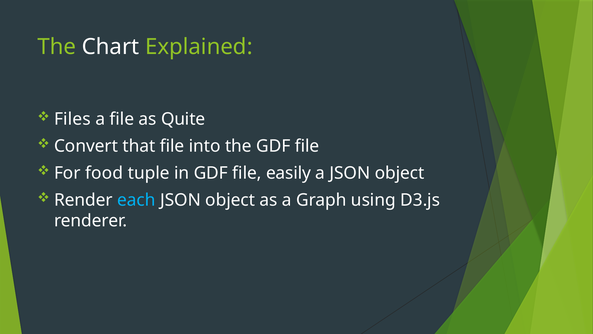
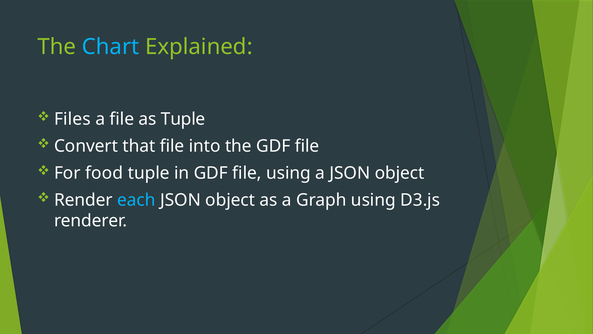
Chart colour: white -> light blue (111, 47)
as Quite: Quite -> Tuple (183, 119)
file easily: easily -> using (288, 173)
